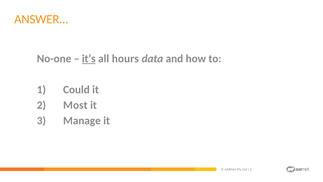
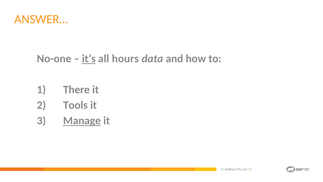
Could: Could -> There (76, 90)
Most: Most -> Tools (75, 105)
Manage underline: none -> present (82, 121)
